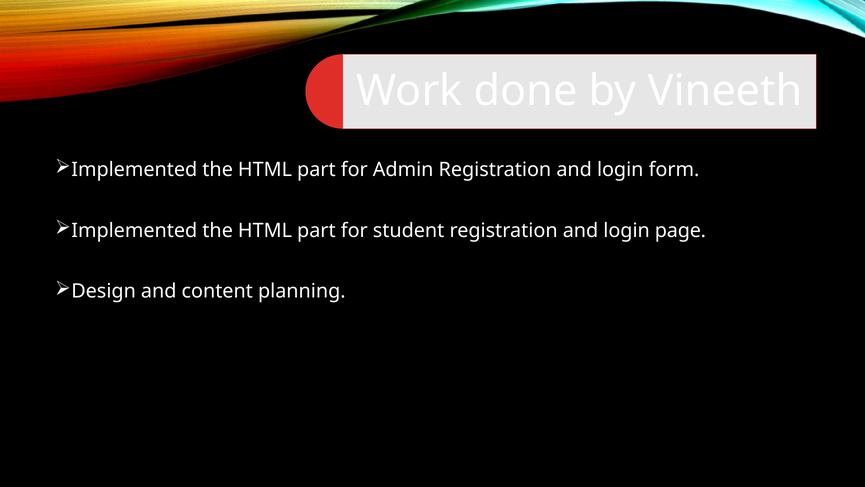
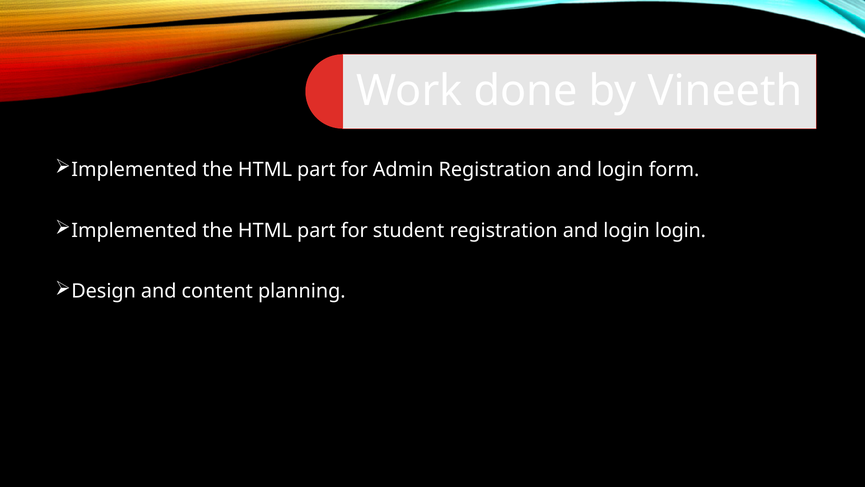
login page: page -> login (680, 230)
